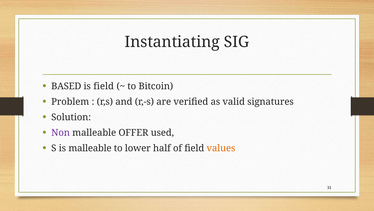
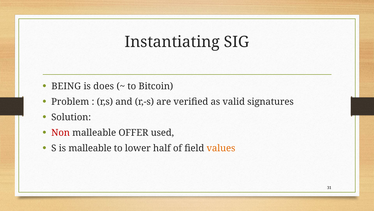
BASED: BASED -> BEING (66, 86)
is field: field -> does (104, 86)
Non colour: purple -> red (61, 132)
